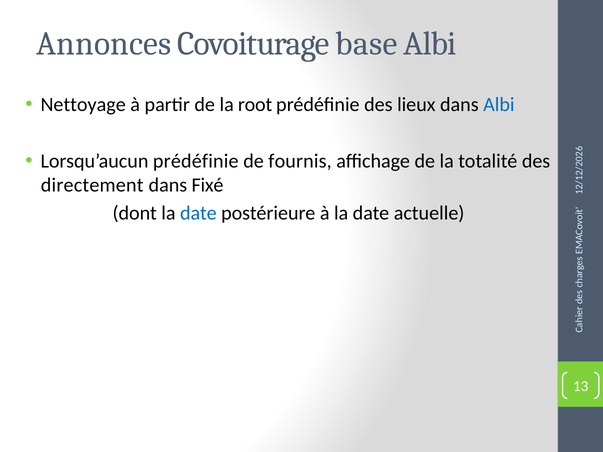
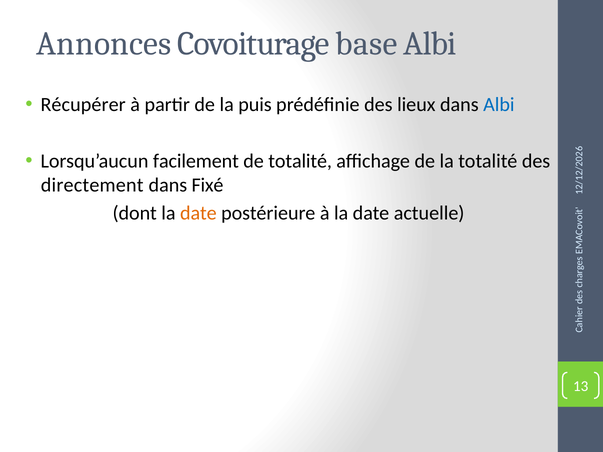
Nettoyage: Nettoyage -> Récupérer (83, 105)
root: root -> puis (255, 105)
Lorsqu’aucun prédéfinie: prédéfinie -> facilement (196, 161)
de fournis: fournis -> totalité (300, 161)
date colour: blue -> orange (198, 213)
